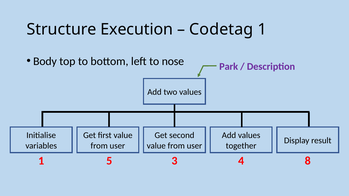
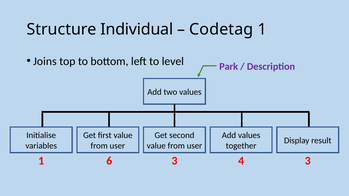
Execution: Execution -> Individual (137, 29)
Body: Body -> Joins (45, 61)
nose: nose -> level (173, 61)
5: 5 -> 6 (109, 161)
4 8: 8 -> 3 (308, 161)
